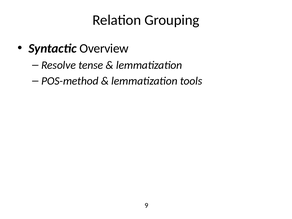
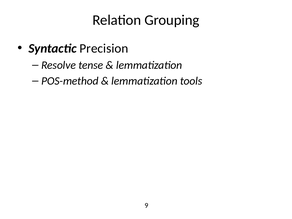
Overview: Overview -> Precision (104, 48)
